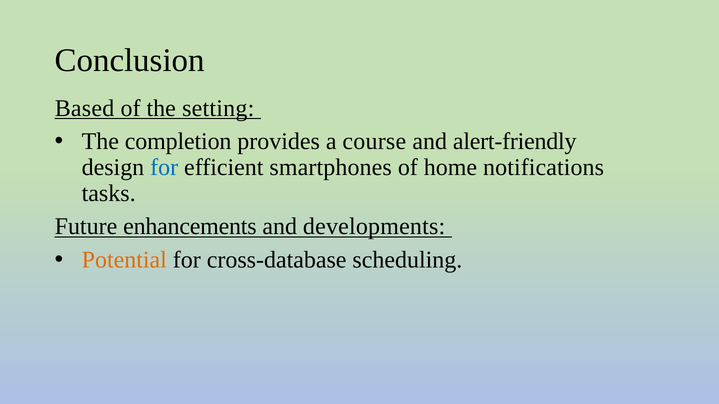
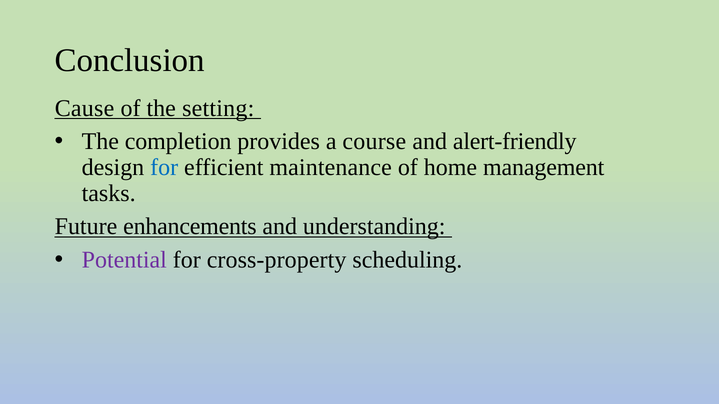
Based: Based -> Cause (85, 108)
smartphones: smartphones -> maintenance (331, 168)
notifications: notifications -> management (544, 168)
developments: developments -> understanding (374, 227)
Potential colour: orange -> purple (124, 260)
cross-database: cross-database -> cross-property (277, 260)
